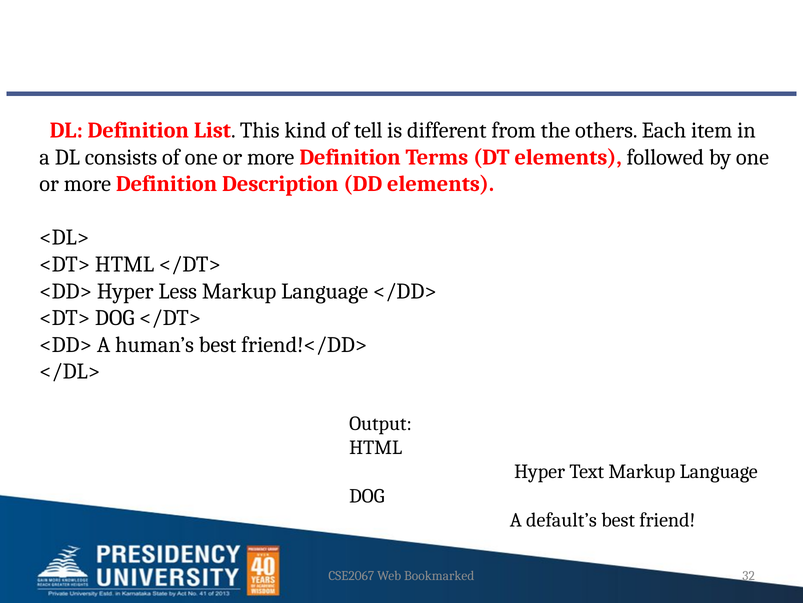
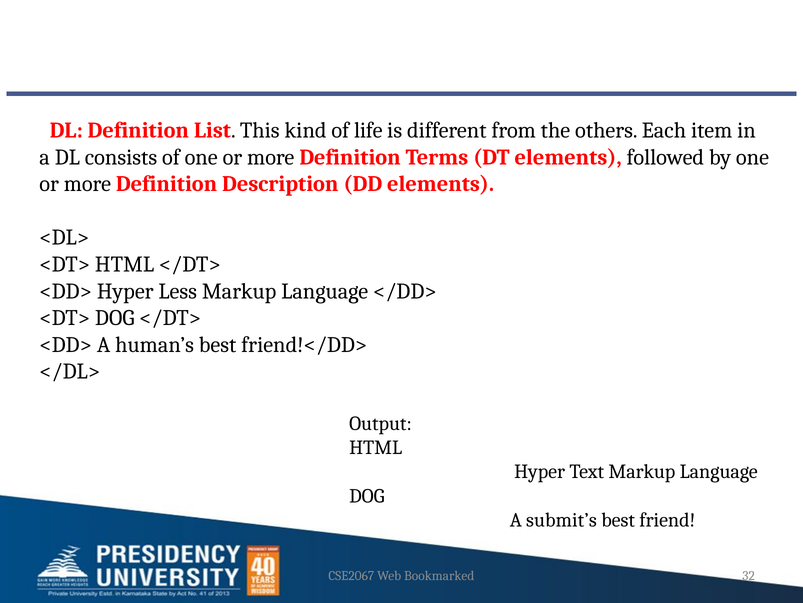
tell: tell -> life (368, 130)
default’s: default’s -> submit’s (561, 519)
